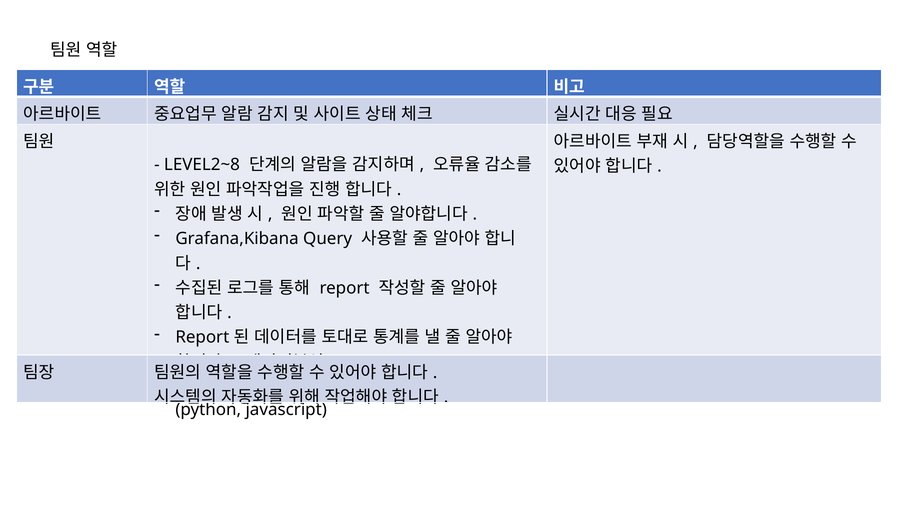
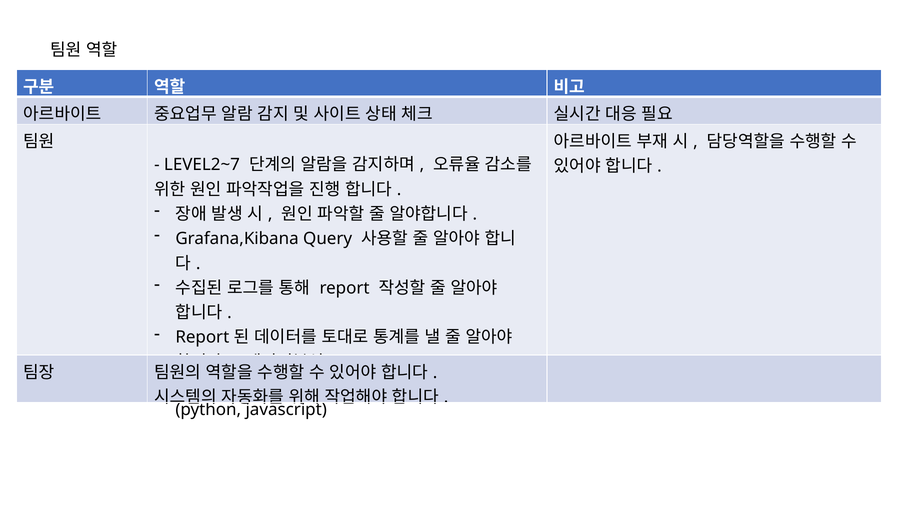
LEVEL2~8: LEVEL2~8 -> LEVEL2~7 (202, 165)
